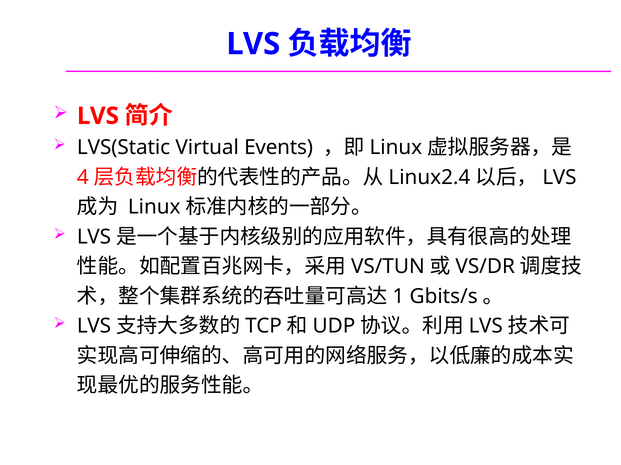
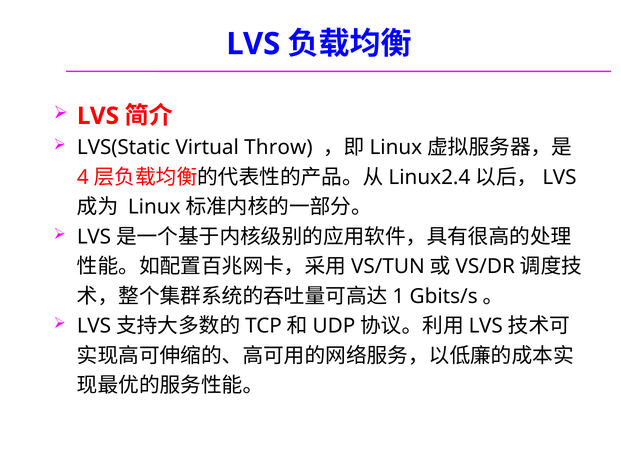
Events: Events -> Throw (278, 148)
